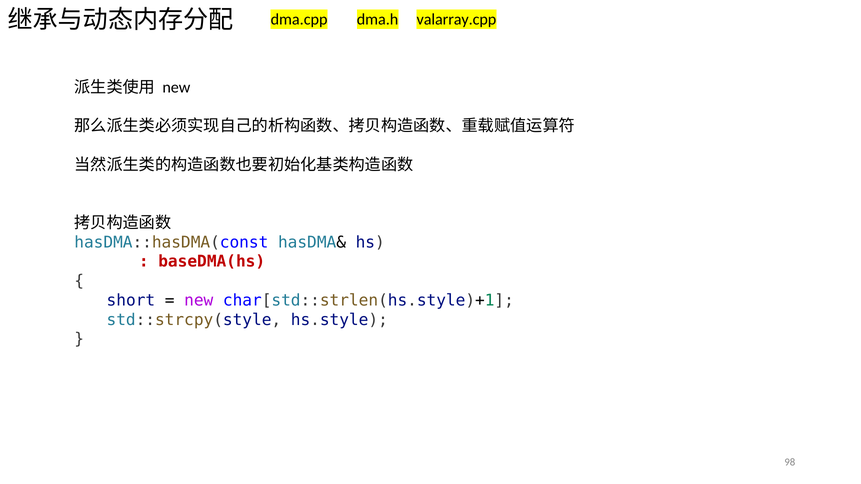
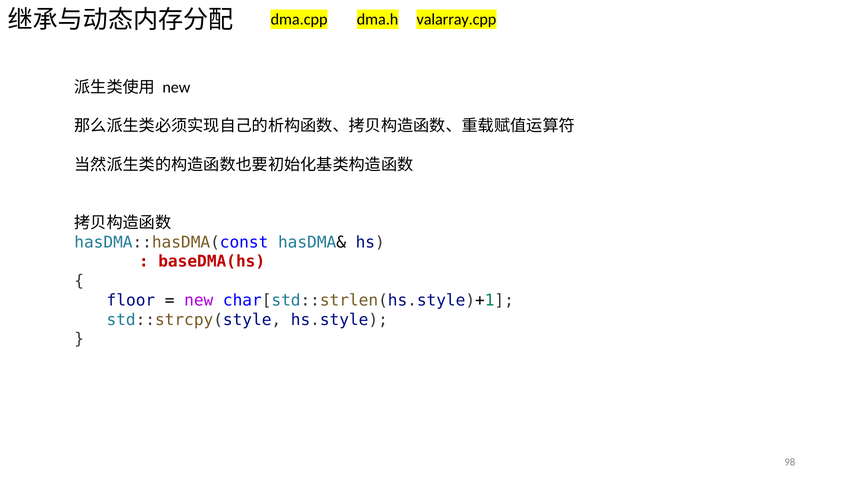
short: short -> floor (131, 301)
